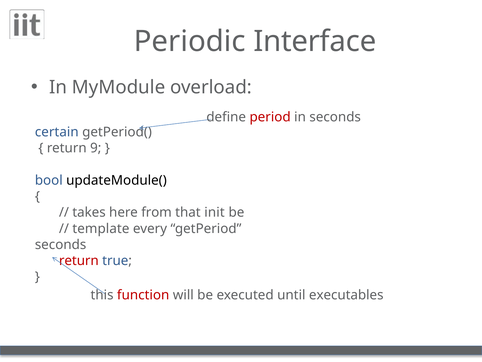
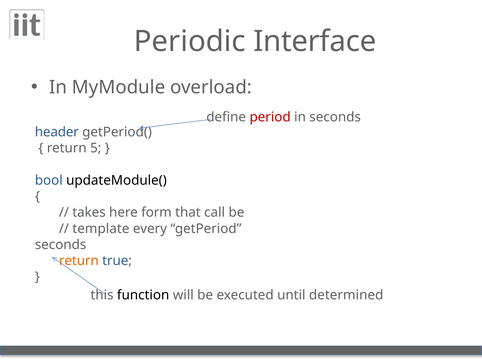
certain: certain -> header (57, 132)
9: 9 -> 5 (96, 148)
from: from -> form (157, 212)
init: init -> call (215, 212)
return colour: red -> orange (79, 260)
function colour: red -> black (143, 295)
executables: executables -> determined (346, 295)
